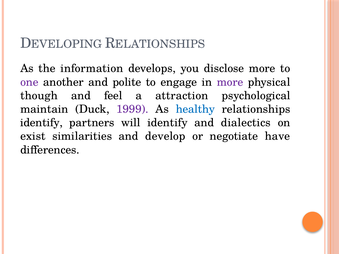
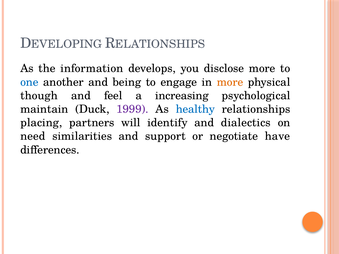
one colour: purple -> blue (29, 82)
polite: polite -> being (127, 82)
more colour: purple -> orange (230, 82)
attraction: attraction -> increasing (182, 96)
identify: identify -> placing (41, 123)
exist: exist -> need (33, 136)
develop: develop -> support (165, 136)
